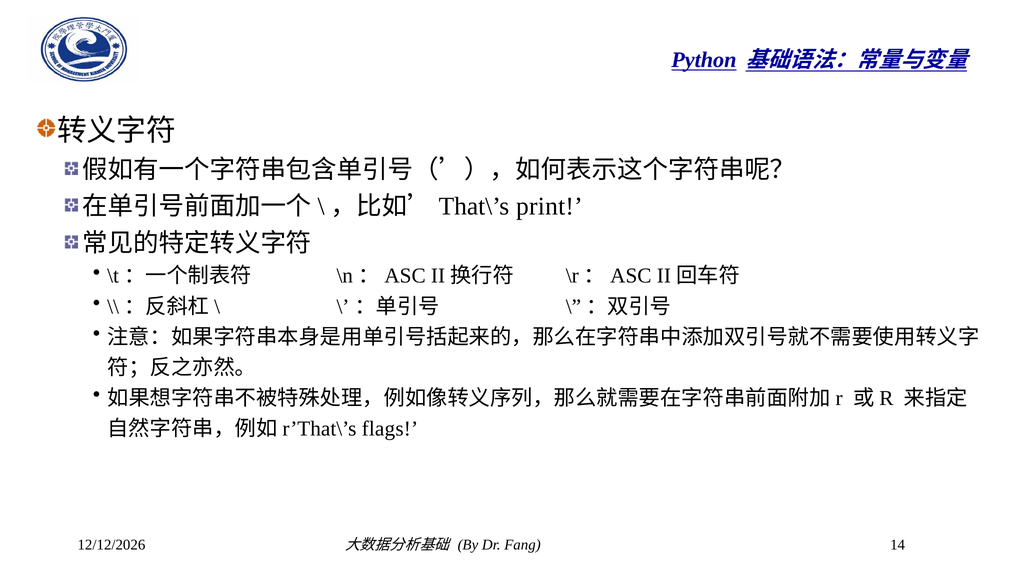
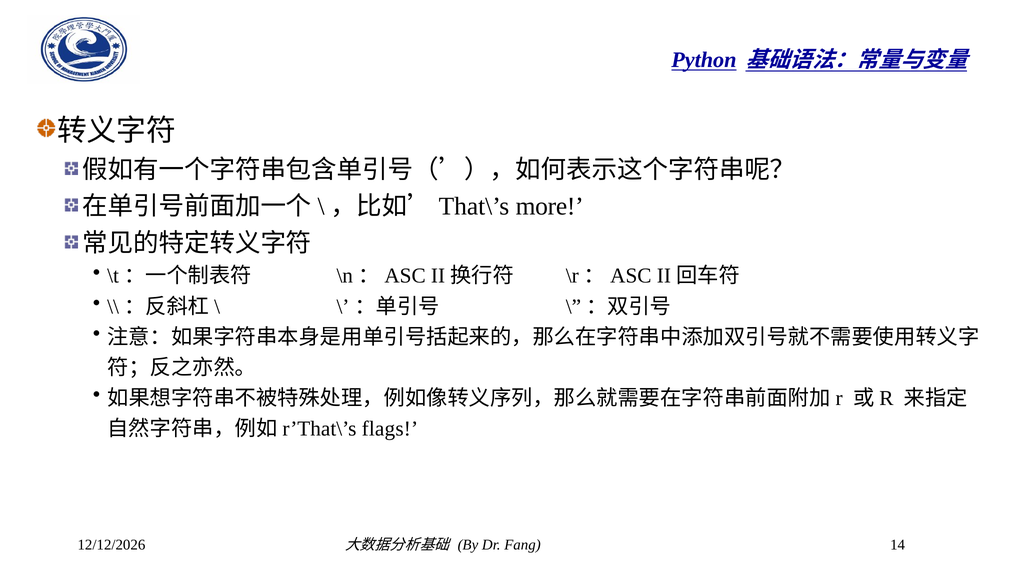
print: print -> more (550, 207)
